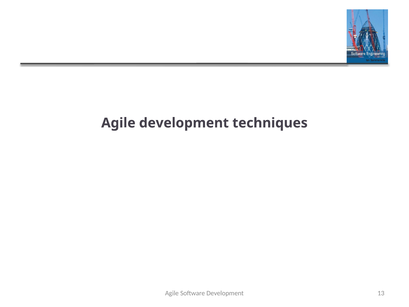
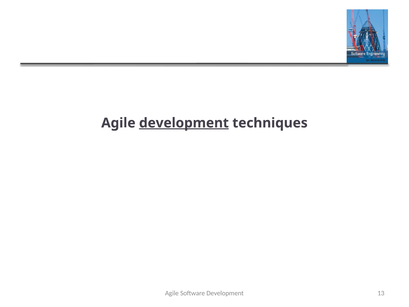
development underline: none -> present (184, 123)
